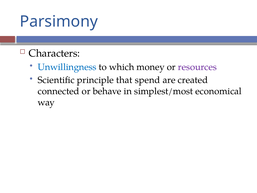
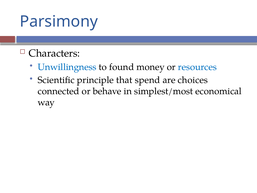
which: which -> found (122, 67)
resources colour: purple -> blue (197, 67)
created: created -> choices (193, 80)
